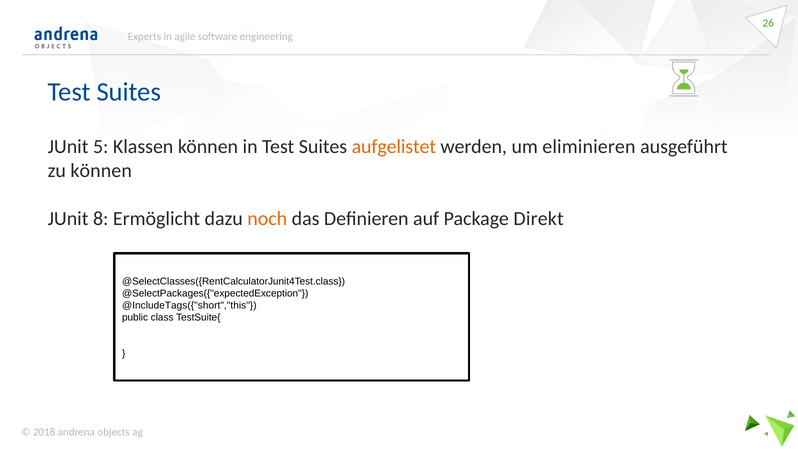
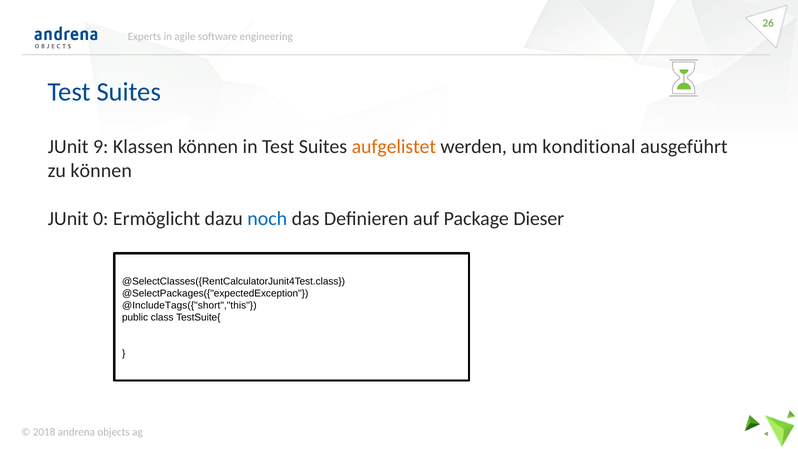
5: 5 -> 9 (101, 147)
eliminieren: eliminieren -> konditional (589, 147)
8: 8 -> 0 (101, 219)
noch colour: orange -> blue (267, 219)
Direkt: Direkt -> Dieser (539, 219)
